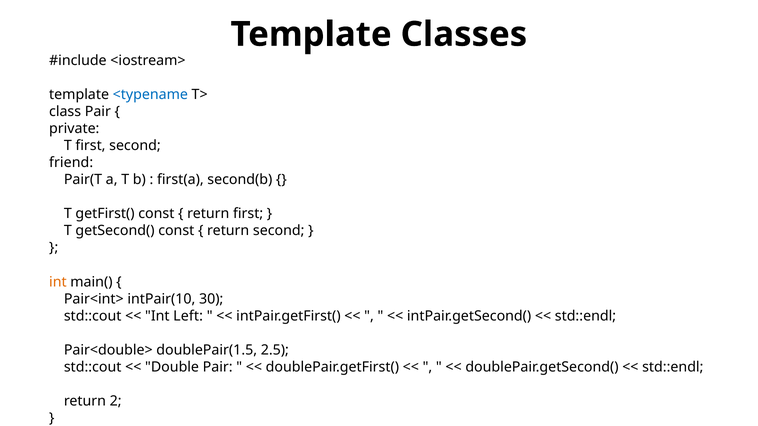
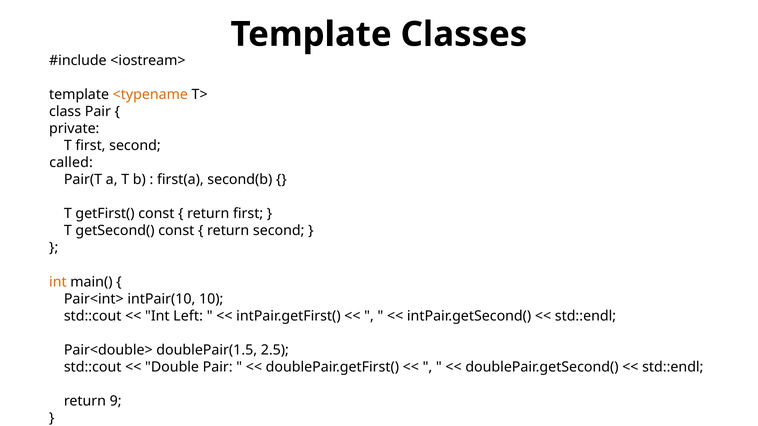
<typename colour: blue -> orange (150, 94)
friend: friend -> called (71, 163)
30: 30 -> 10 (211, 299)
2: 2 -> 9 (116, 401)
